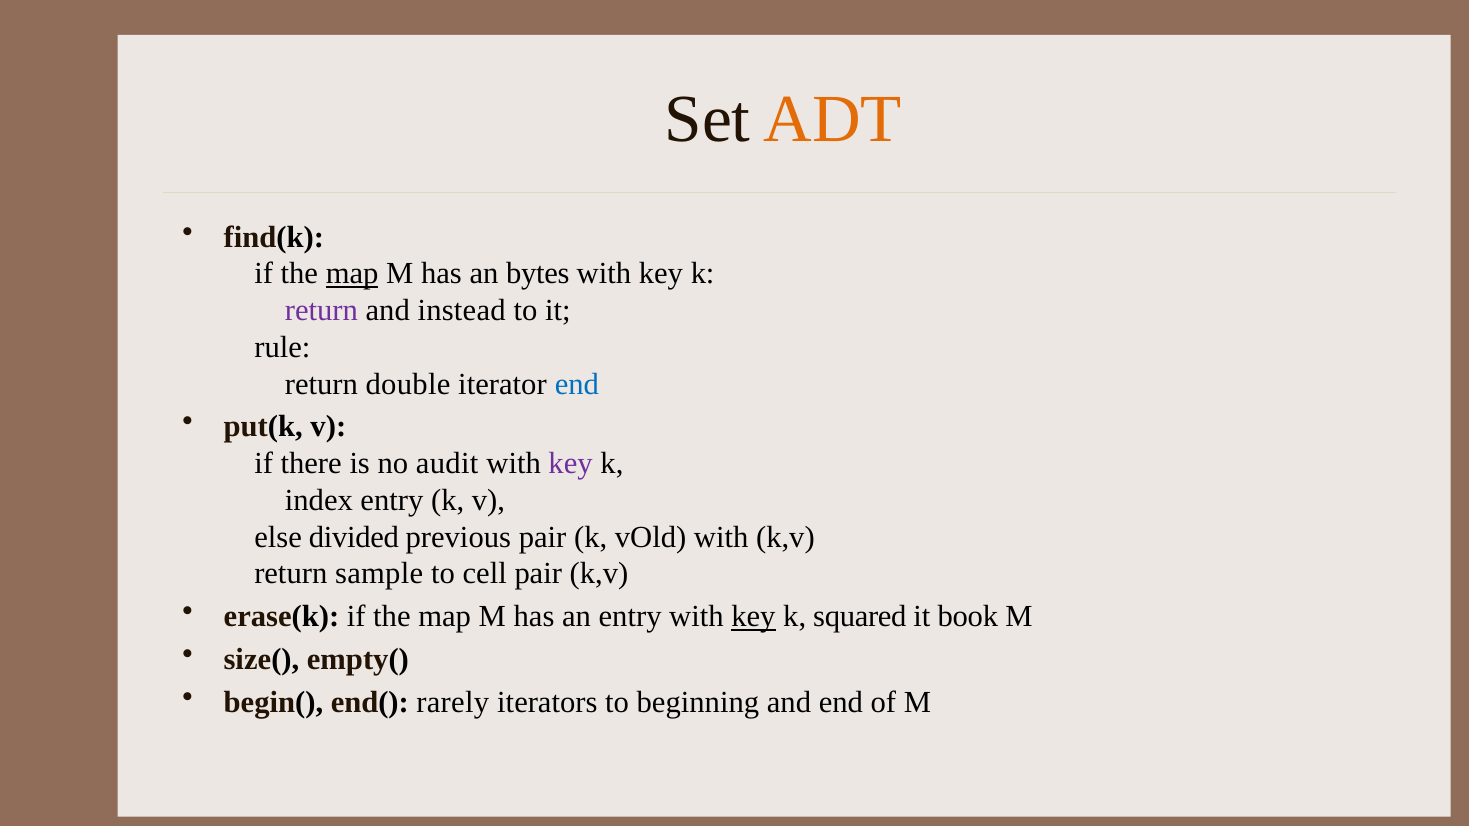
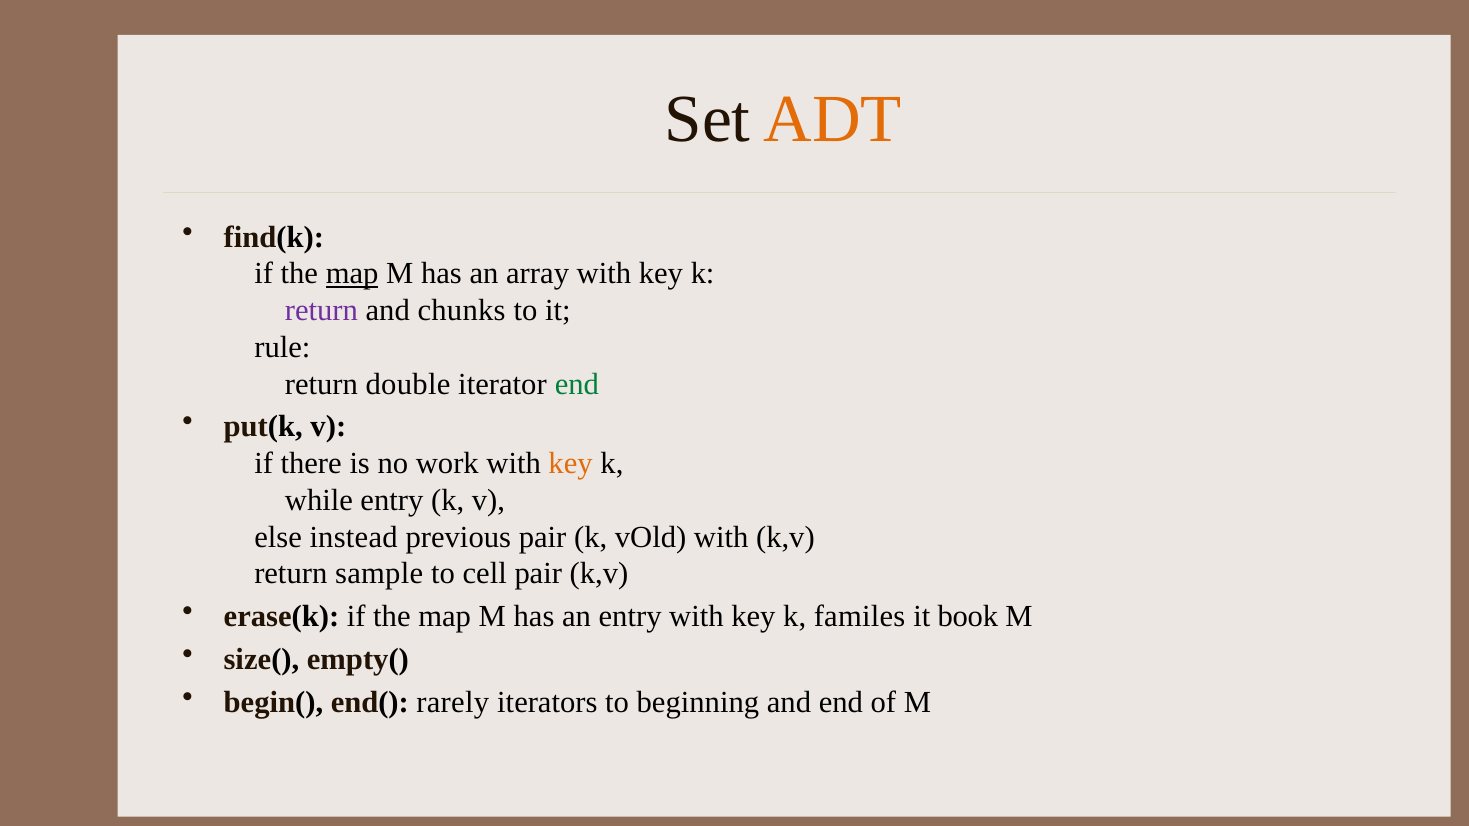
bytes: bytes -> array (538, 274)
instead: instead -> chunks (462, 311)
end colour: blue -> green (577, 384)
audit: audit -> work (447, 464)
key colour: purple -> orange (571, 464)
index: index -> while (319, 500)
divided: divided -> instead (354, 537)
key underline: present -> none (753, 617)
squared: squared -> familes (860, 617)
